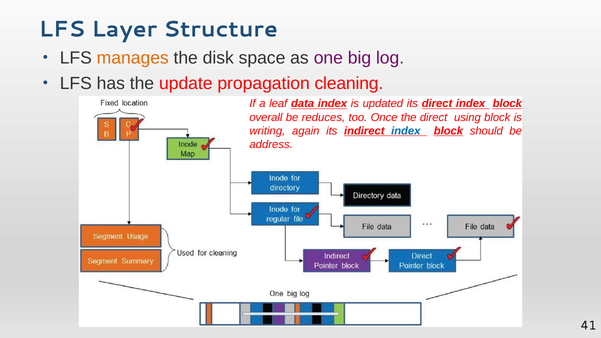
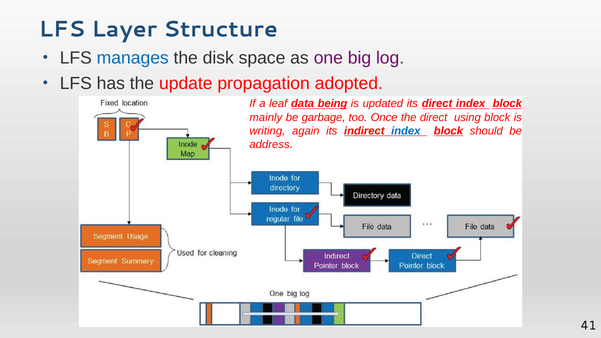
manages colour: orange -> blue (133, 58)
cleaning: cleaning -> adopted (349, 83)
data index: index -> being (333, 104)
overall: overall -> mainly (266, 117)
reduces: reduces -> garbage (324, 117)
